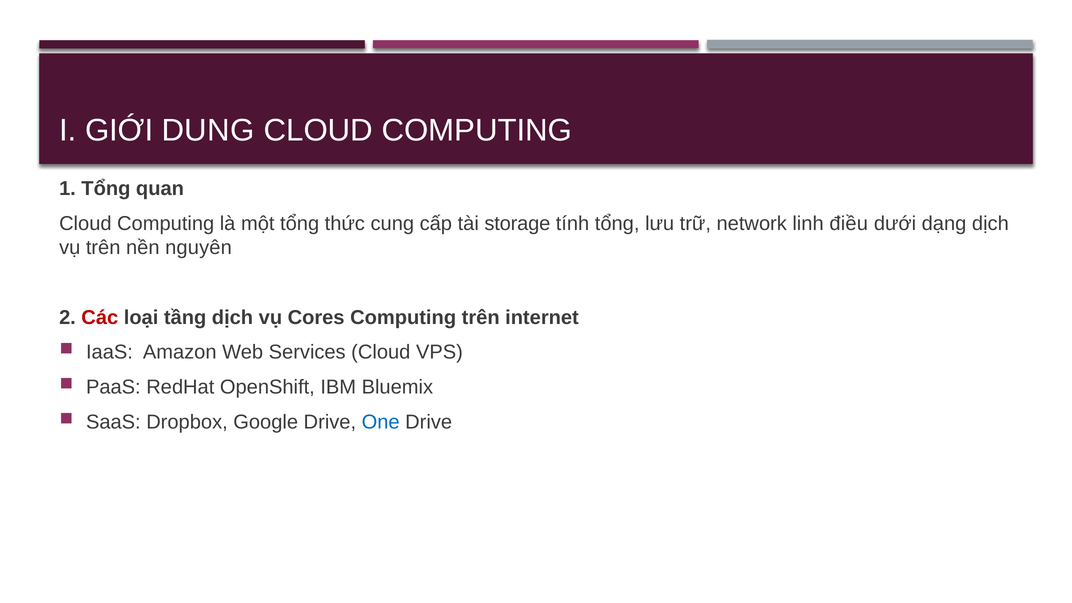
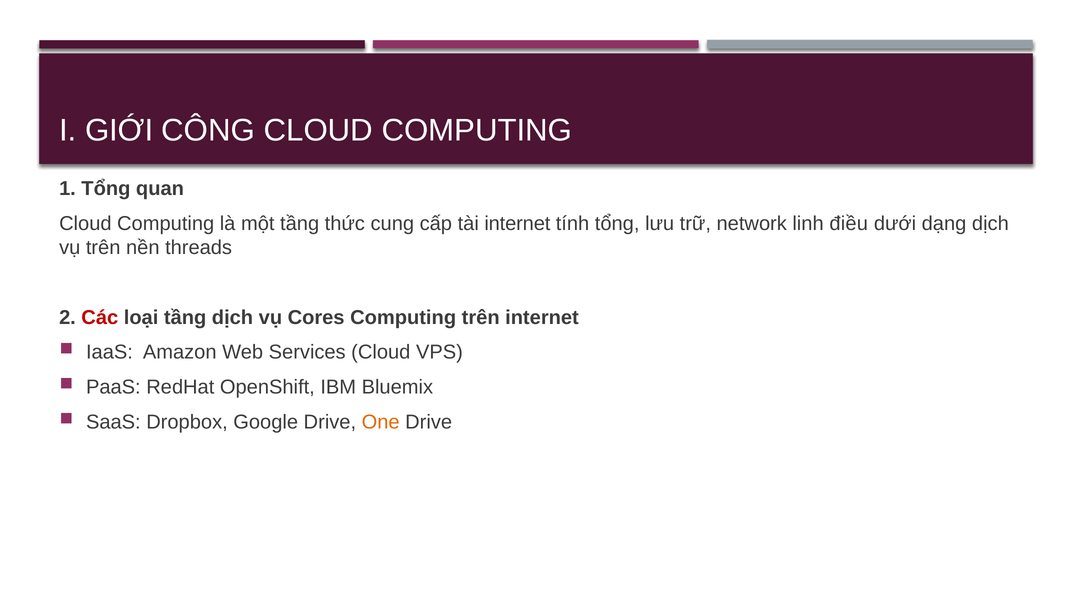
DUNG: DUNG -> CÔNG (208, 130)
một tổng: tổng -> tầng (300, 224)
tài storage: storage -> internet (517, 224)
nguyên: nguyên -> threads (199, 248)
One colour: blue -> orange (381, 422)
